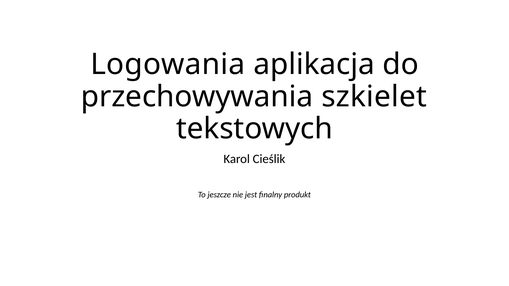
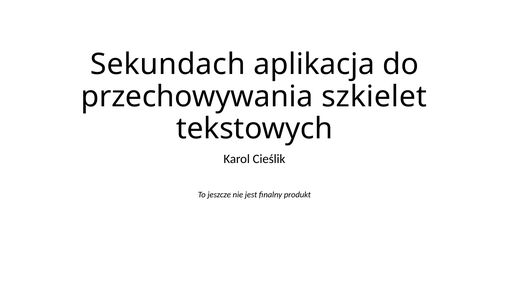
Logowania: Logowania -> Sekundach (168, 65)
